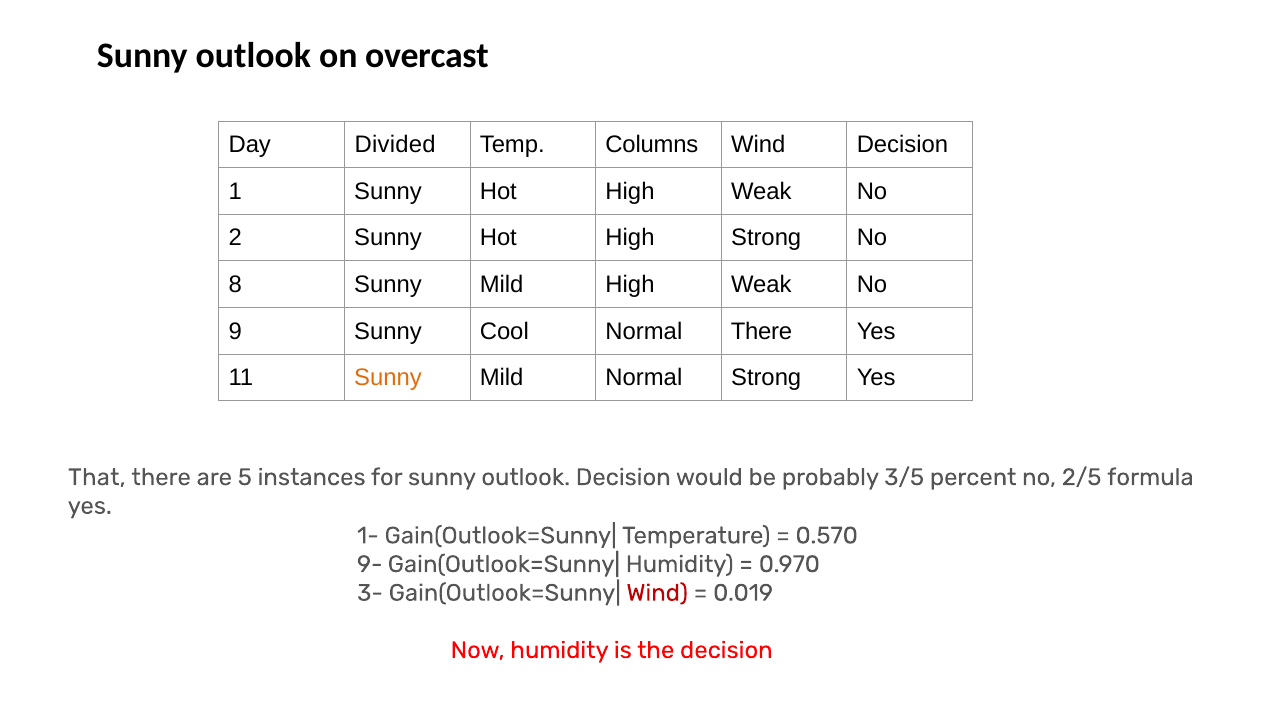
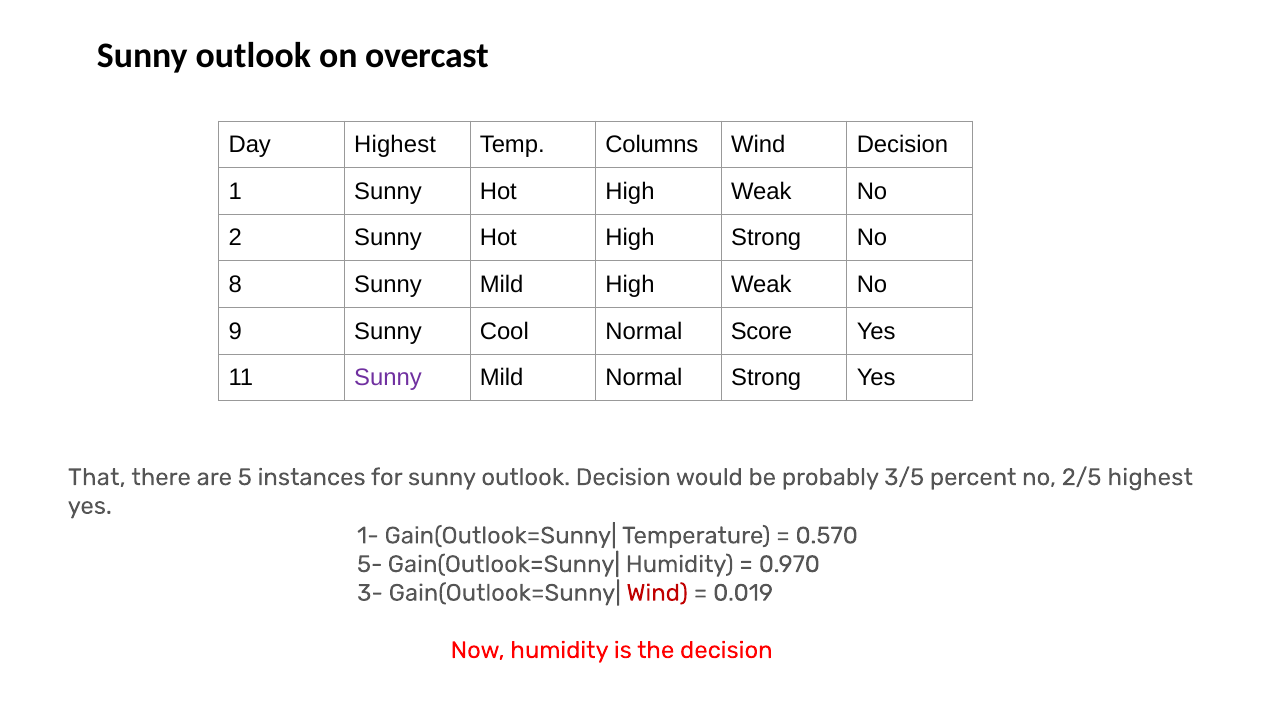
Day Divided: Divided -> Highest (395, 145)
Normal There: There -> Score (761, 331)
Sunny colour: orange -> purple (388, 377)
2/5 formula: formula -> highest (1150, 477)
9-: 9- -> 5- (370, 564)
